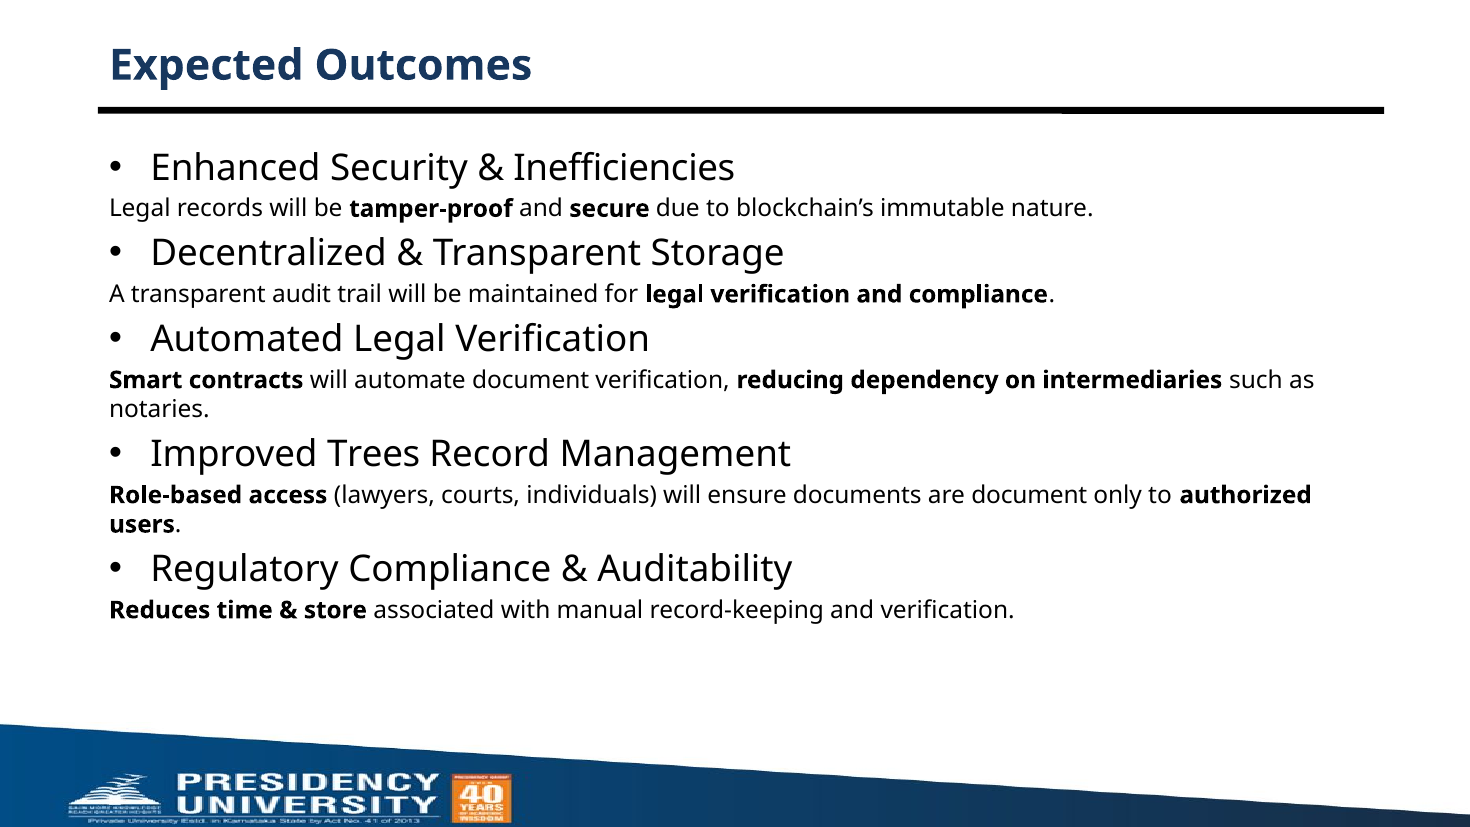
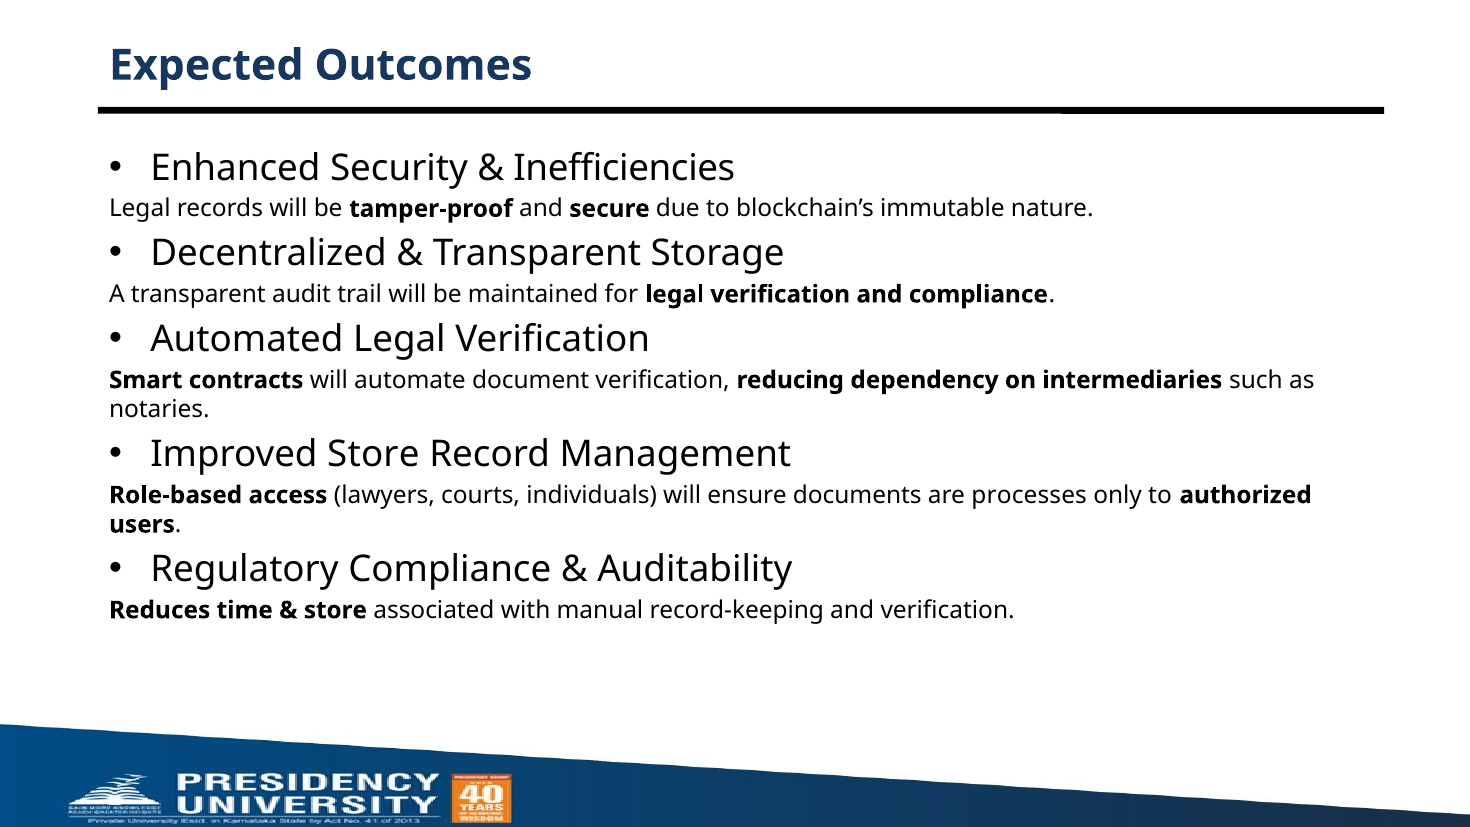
Improved Trees: Trees -> Store (373, 454)
are document: document -> processes (1029, 495)
